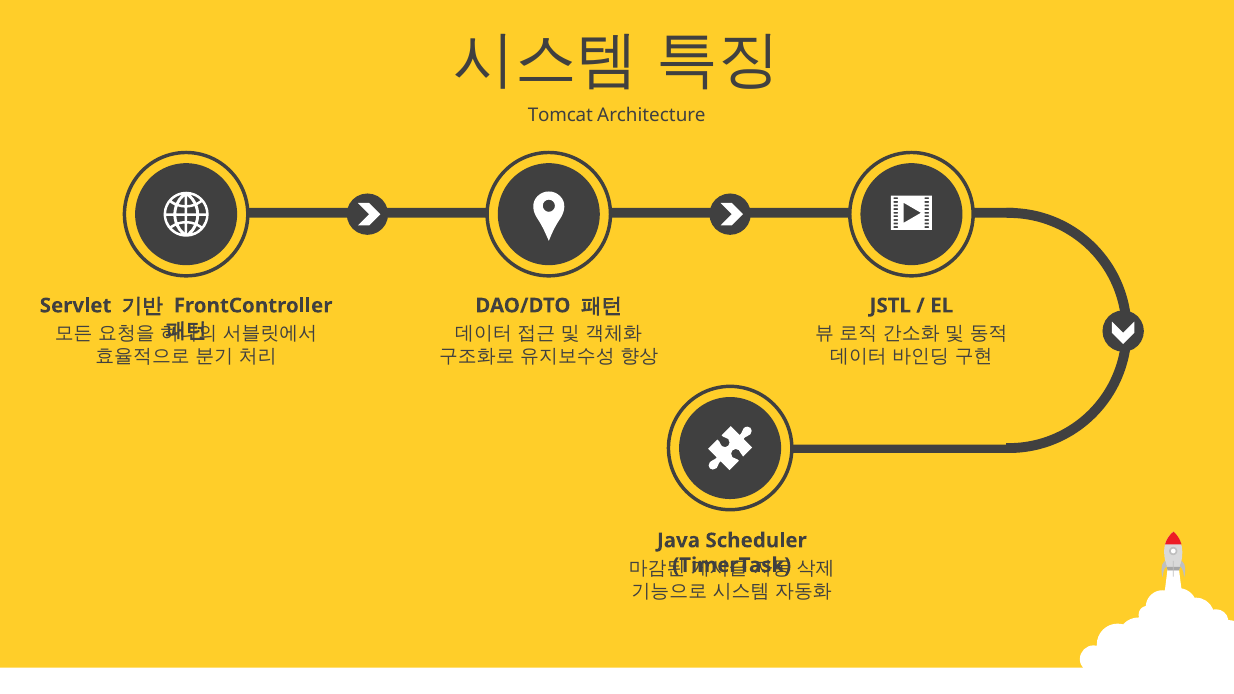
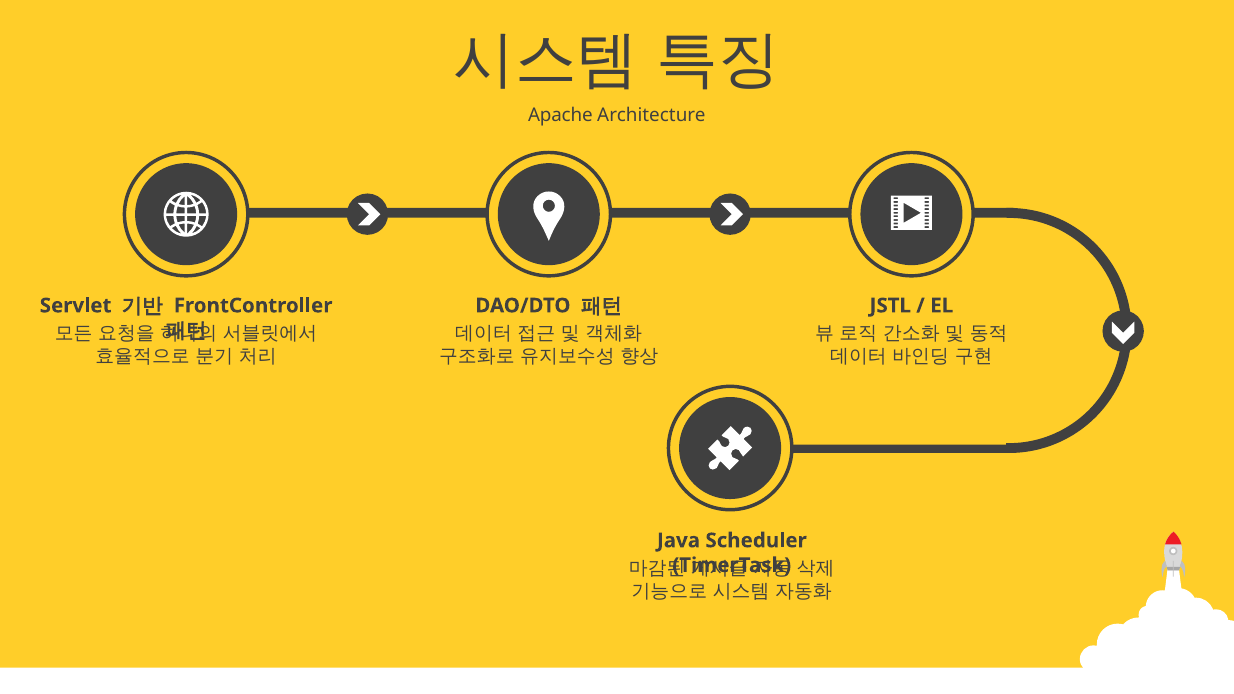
Tomcat: Tomcat -> Apache (560, 115)
